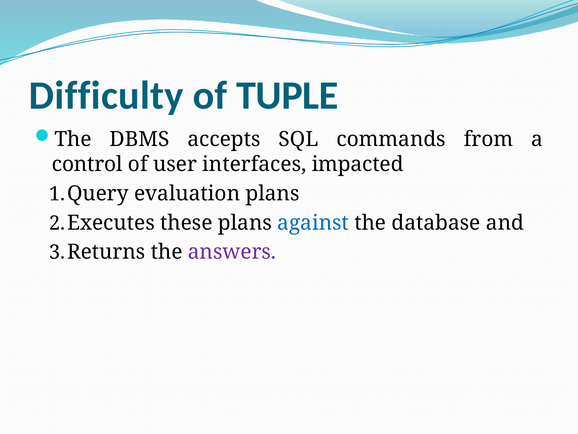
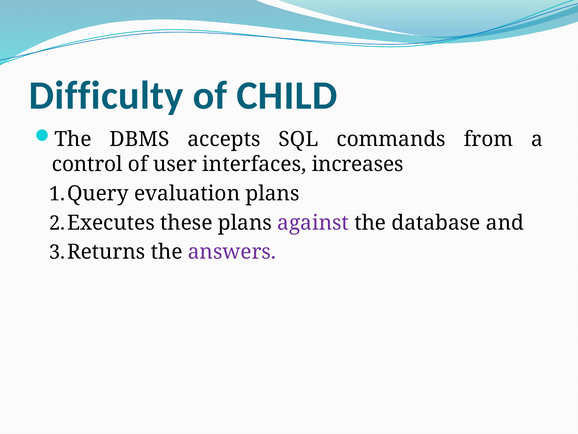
TUPLE: TUPLE -> CHILD (287, 95)
impacted: impacted -> increases (358, 164)
against colour: blue -> purple (313, 223)
